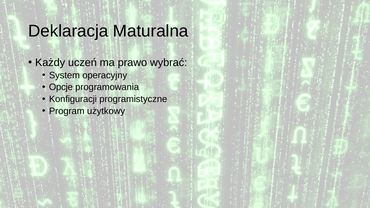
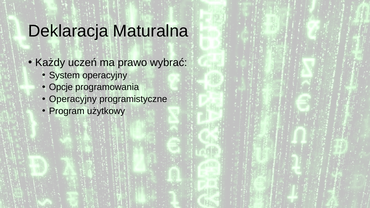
Konfiguracji: Konfiguracji -> Operacyjny (73, 99)
